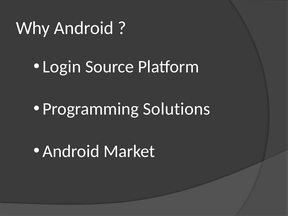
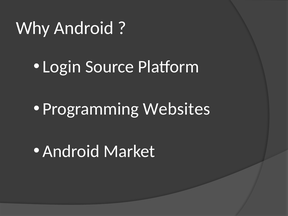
Solutions: Solutions -> Websites (177, 109)
